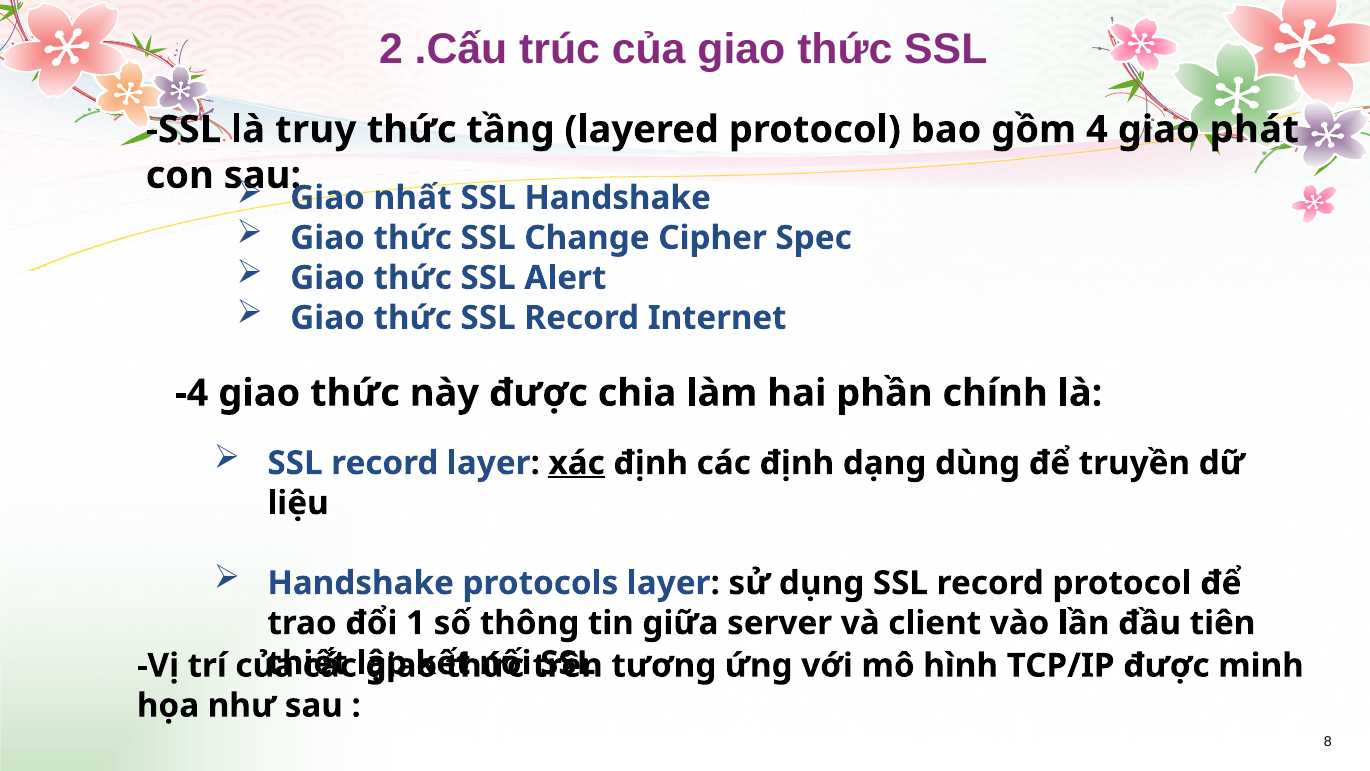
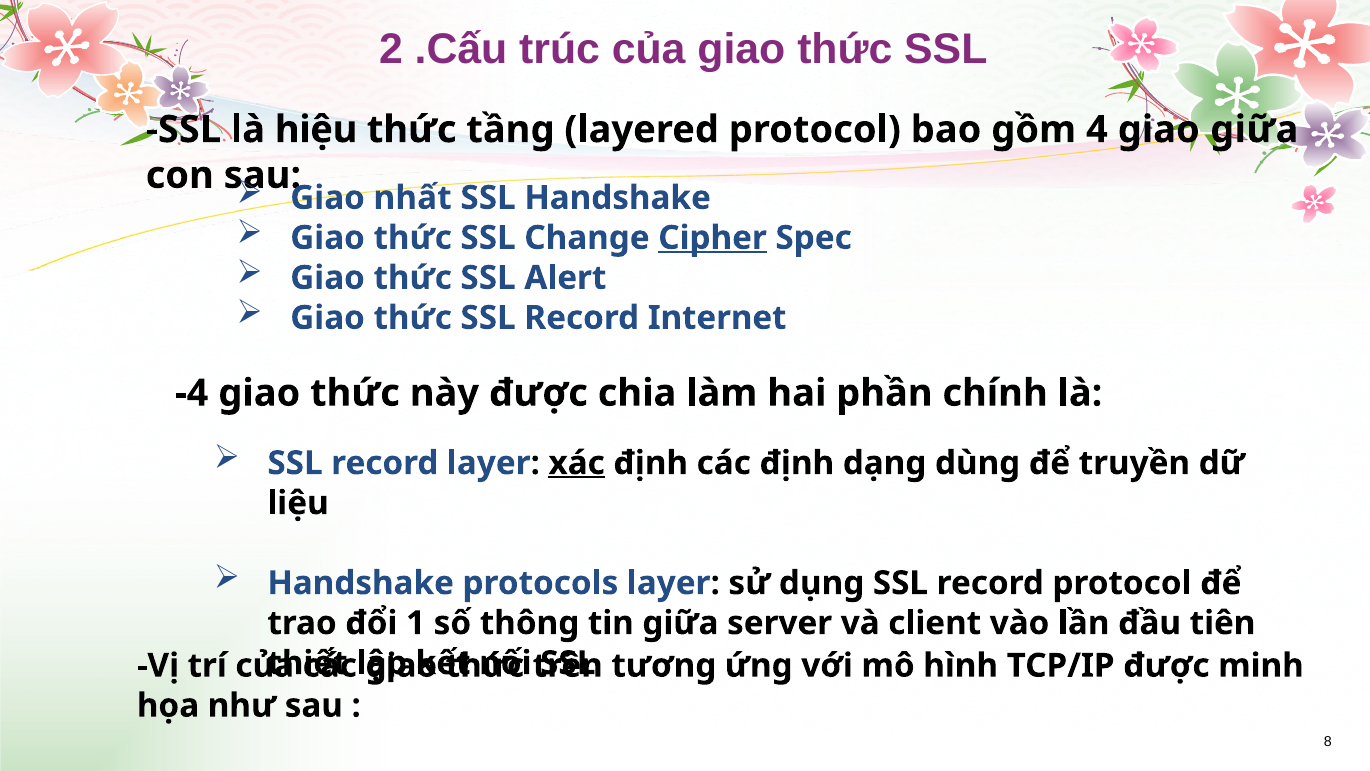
truy: truy -> hiệu (316, 130)
giao phát: phát -> giữa (1254, 130)
Cipher underline: none -> present (713, 238)
